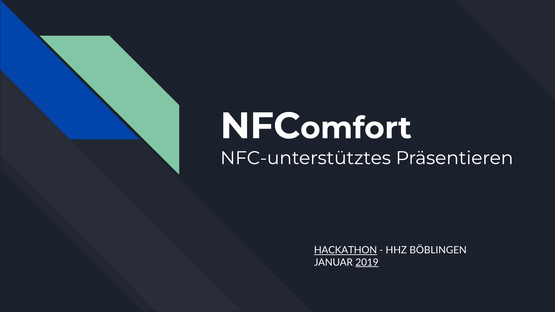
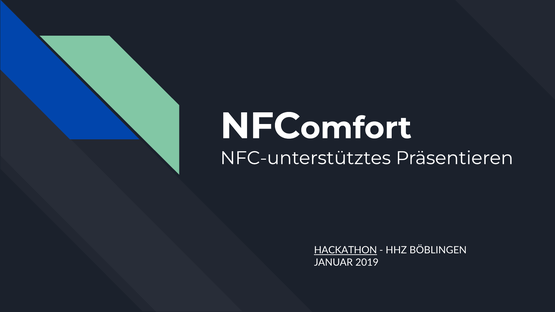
2019 underline: present -> none (367, 263)
